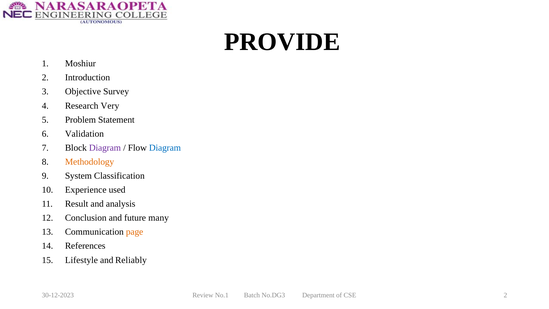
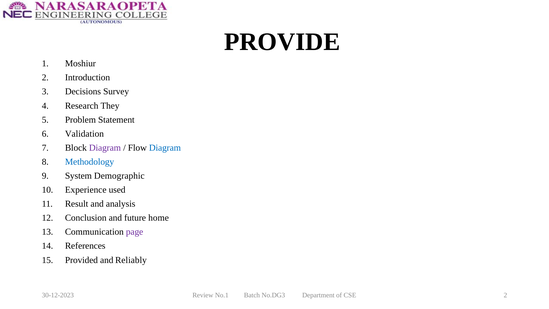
Objective: Objective -> Decisions (83, 92)
Very: Very -> They (110, 106)
Methodology colour: orange -> blue (90, 162)
Classification: Classification -> Demographic (119, 176)
many: many -> home (159, 218)
page colour: orange -> purple (135, 232)
Lifestyle: Lifestyle -> Provided (81, 260)
